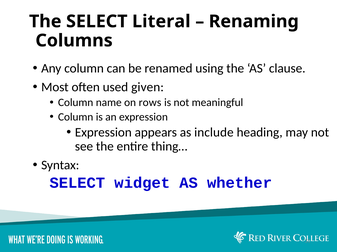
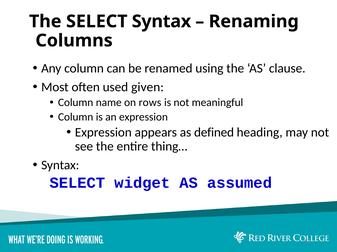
SELECT Literal: Literal -> Syntax (161, 21)
include: include -> defined (214, 133)
whether: whether -> assumed (240, 183)
